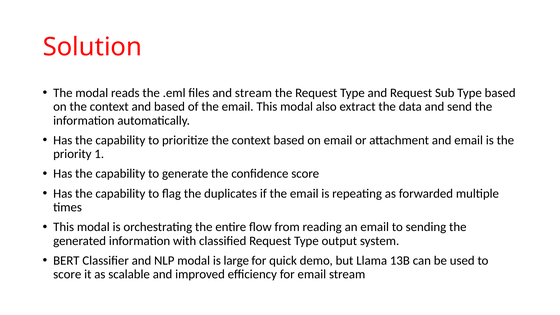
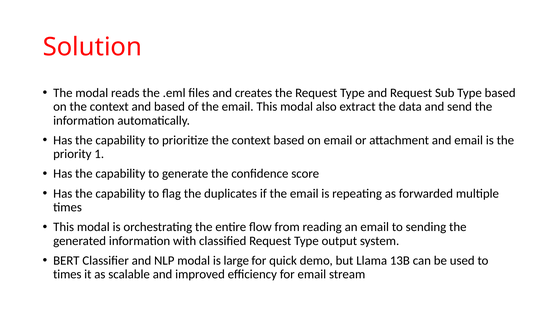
and stream: stream -> creates (253, 93)
score: score -> times (67, 274)
